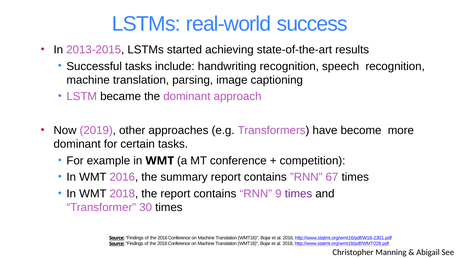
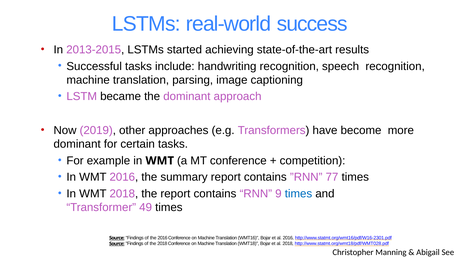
67: 67 -> 77 (332, 177)
times colour: purple -> blue (298, 194)
30: 30 -> 49 (146, 208)
